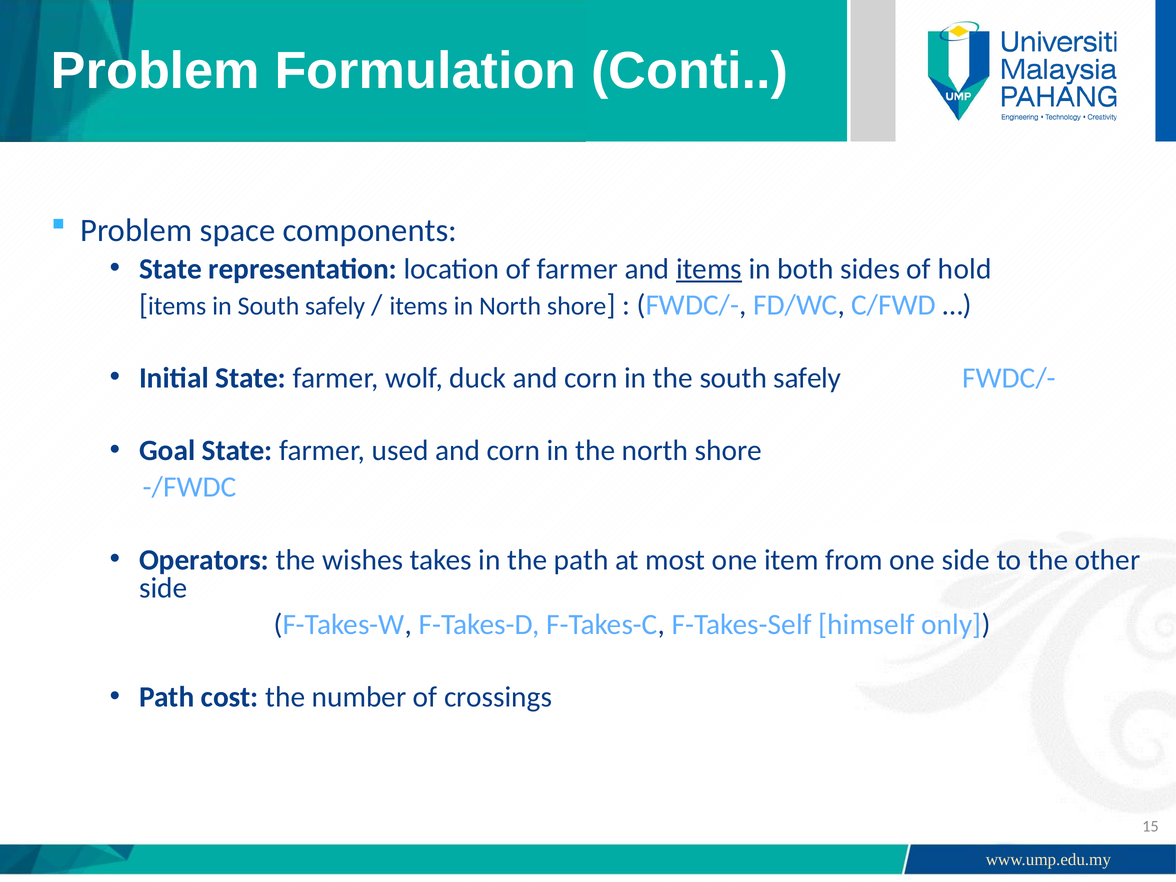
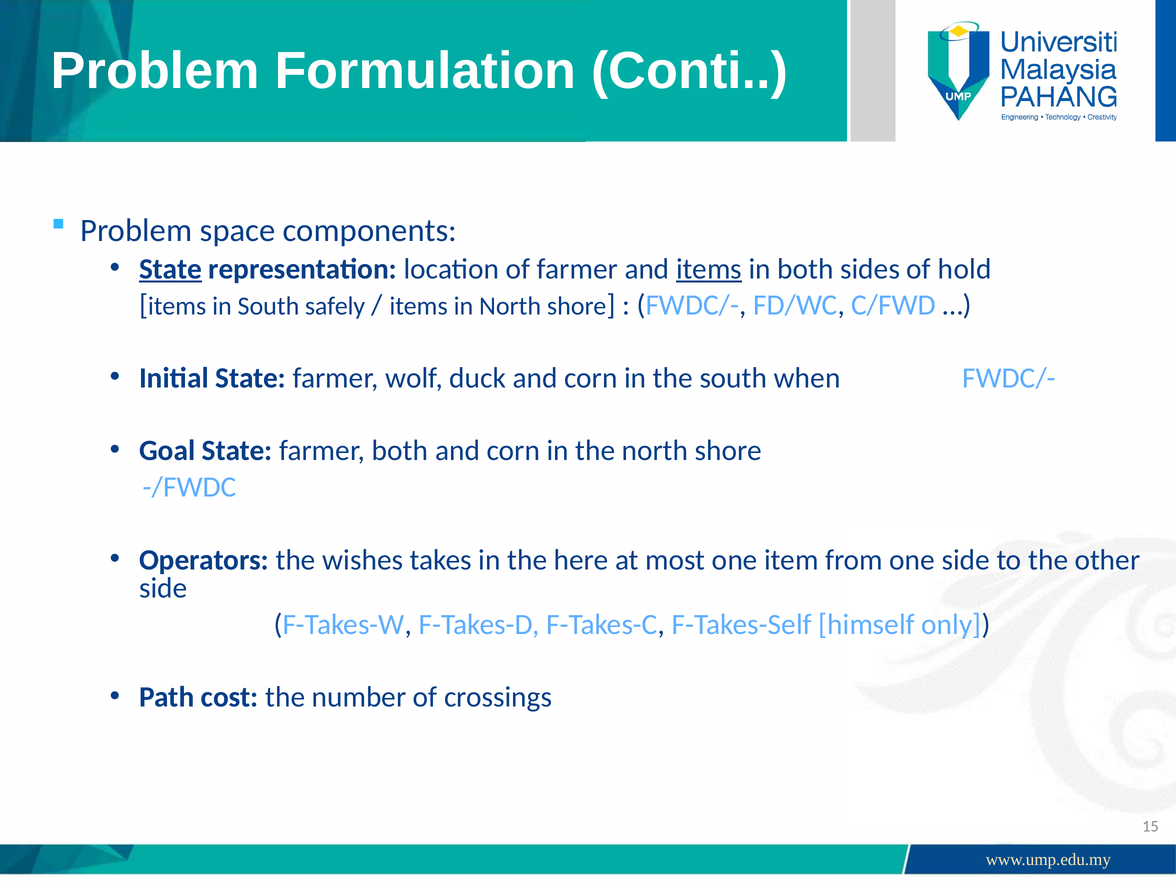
State underline: none -> present (171, 269)
the south safely: safely -> when (807, 378)
farmer used: used -> both (400, 451)
the path: path -> here (581, 560)
